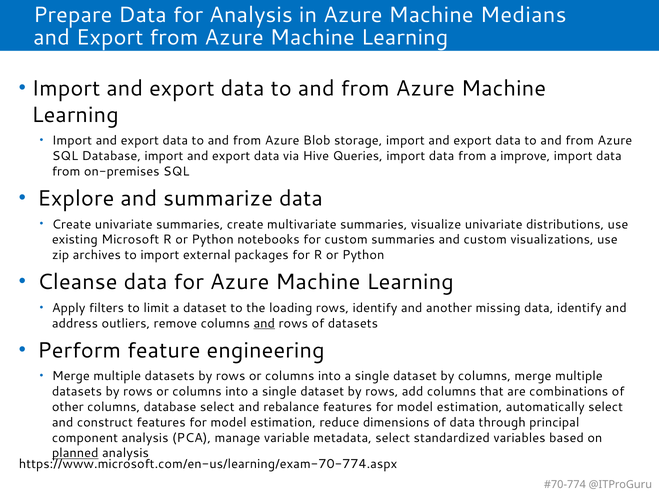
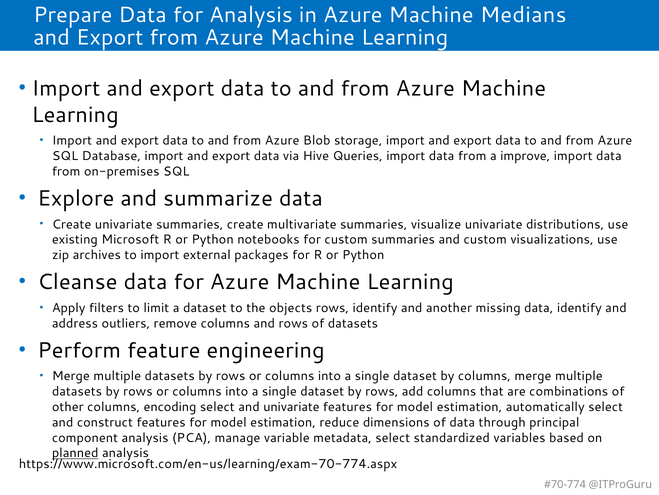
loading: loading -> objects (291, 307)
and underline: present -> none (264, 323)
columns database: database -> encoding (170, 406)
and rebalance: rebalance -> univariate (291, 406)
